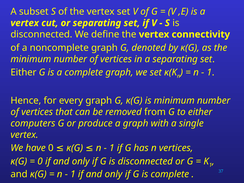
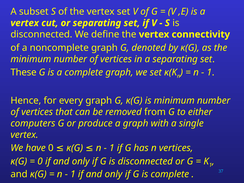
Either: Either -> These (24, 72)
